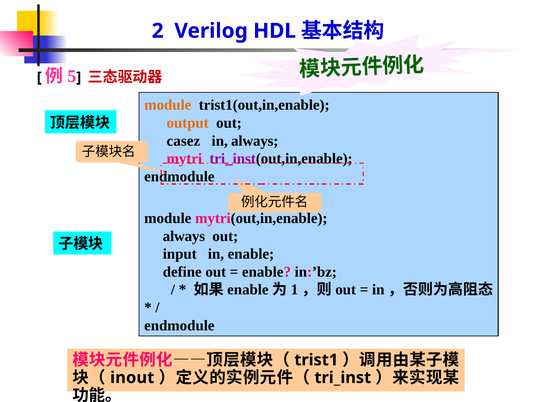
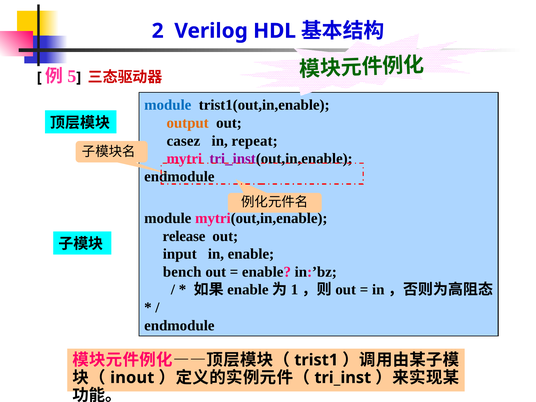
module colour: orange -> blue (168, 105)
in always: always -> repeat (255, 141)
always: always -> release (184, 236)
define: define -> bench (182, 272)
